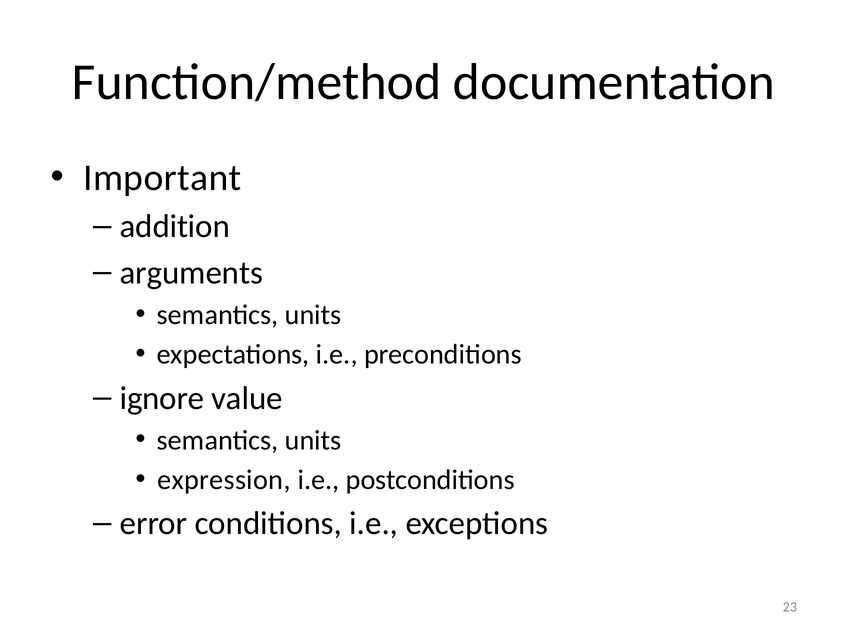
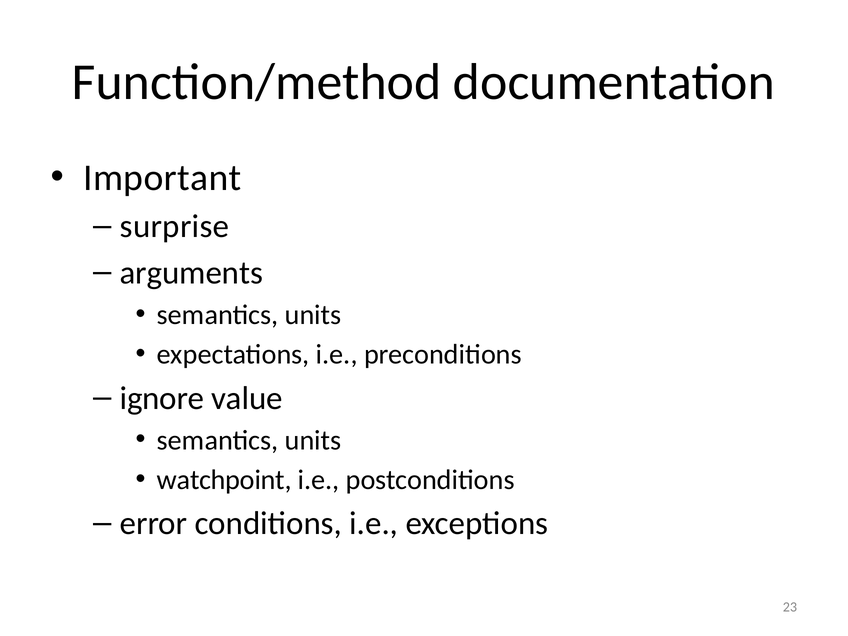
addition: addition -> surprise (175, 227)
expression: expression -> watchpoint (224, 480)
